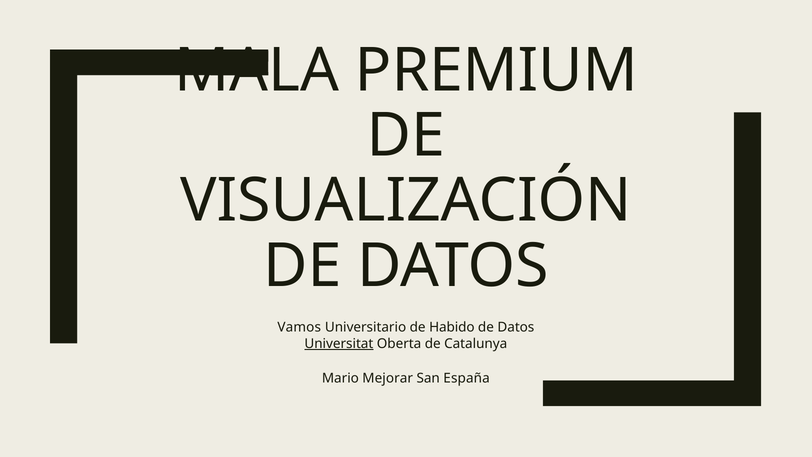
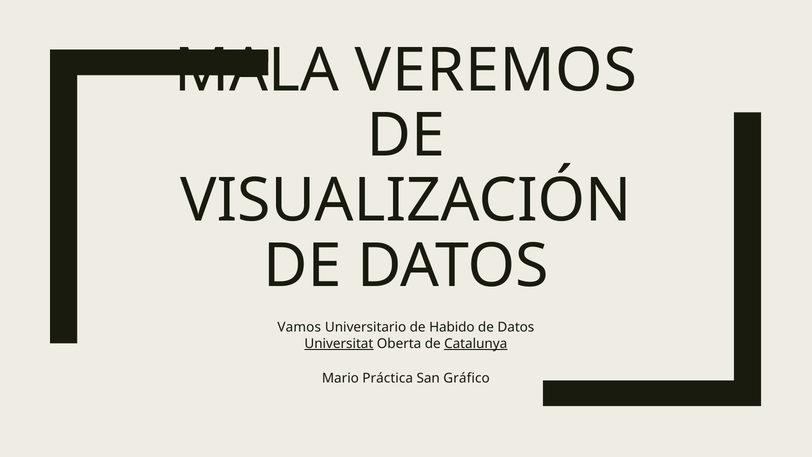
PREMIUM: PREMIUM -> VEREMOS (496, 71)
Catalunya underline: none -> present (476, 343)
Mejorar: Mejorar -> Práctica (388, 378)
España: España -> Gráfico (467, 378)
